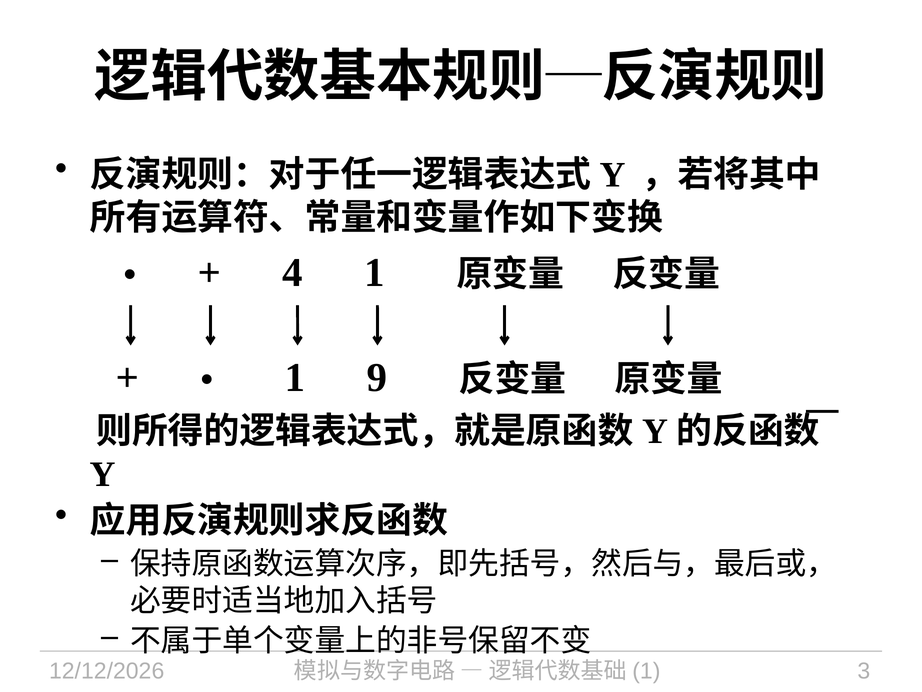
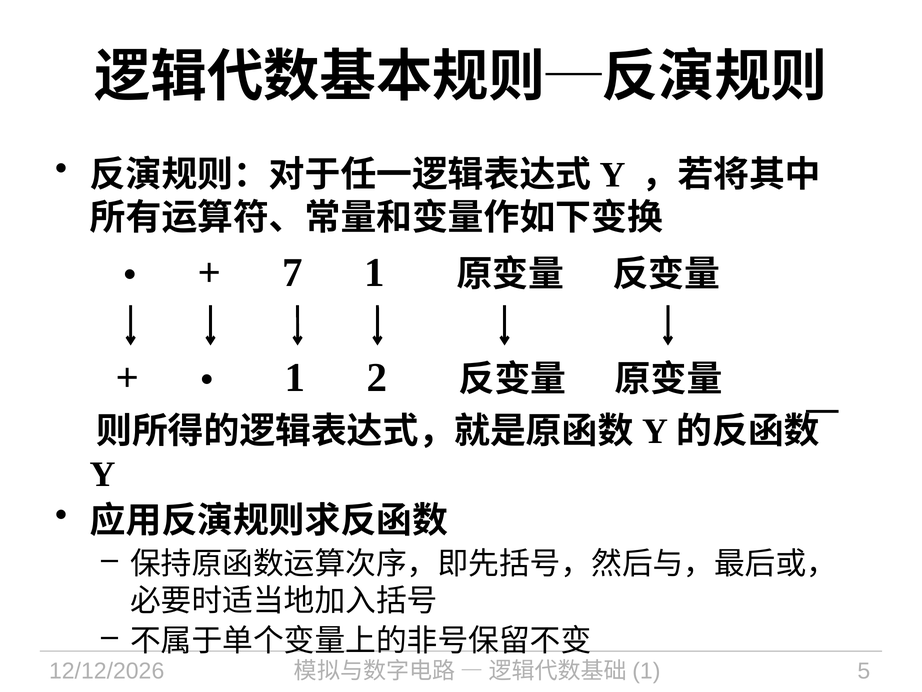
4: 4 -> 7 (293, 272)
9: 9 -> 2 (377, 377)
3: 3 -> 5 (864, 671)
